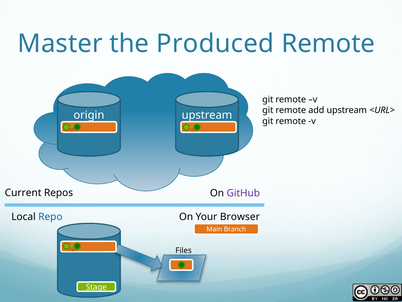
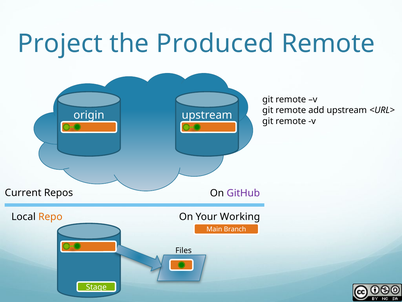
Master: Master -> Project (60, 44)
Repo colour: blue -> orange (50, 216)
Browser: Browser -> Working (240, 216)
